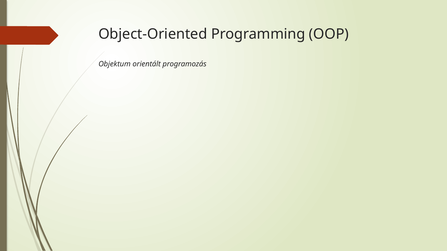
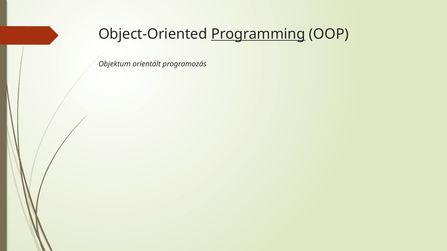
Programming underline: none -> present (258, 34)
